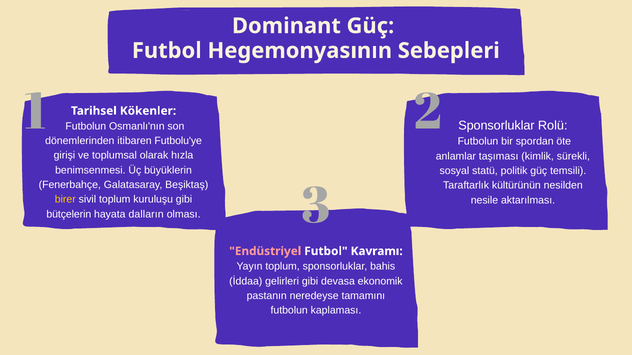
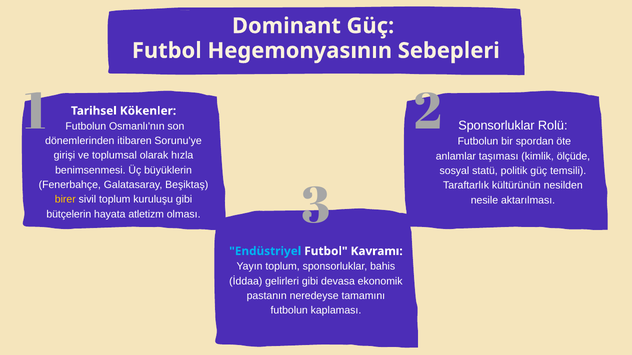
Futbolu'ye: Futbolu'ye -> Sorunu'ye (178, 141)
sürekli: sürekli -> ölçüde (573, 156)
dalların: dalların -> atletizm (146, 214)
Endüstriyel colour: pink -> light blue (265, 252)
